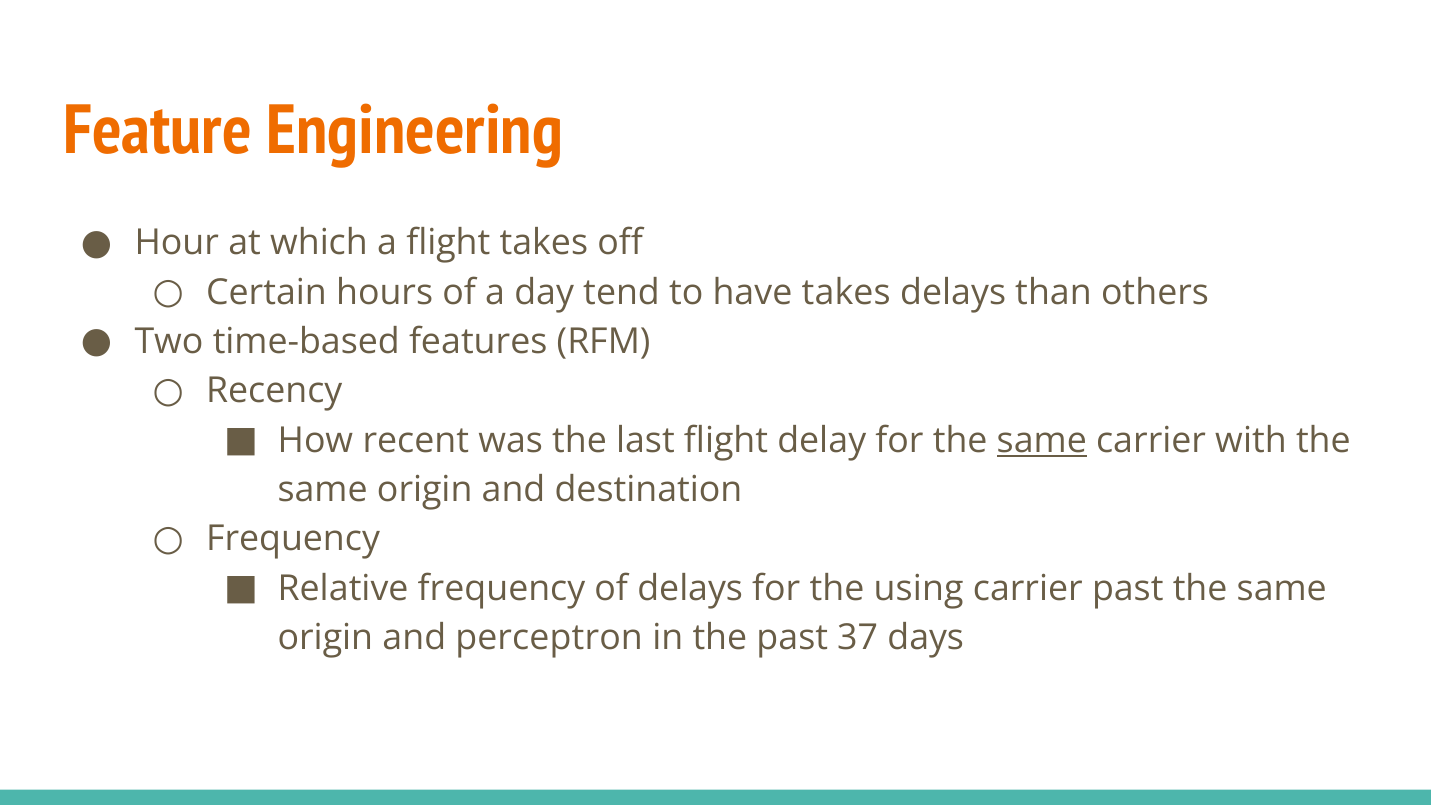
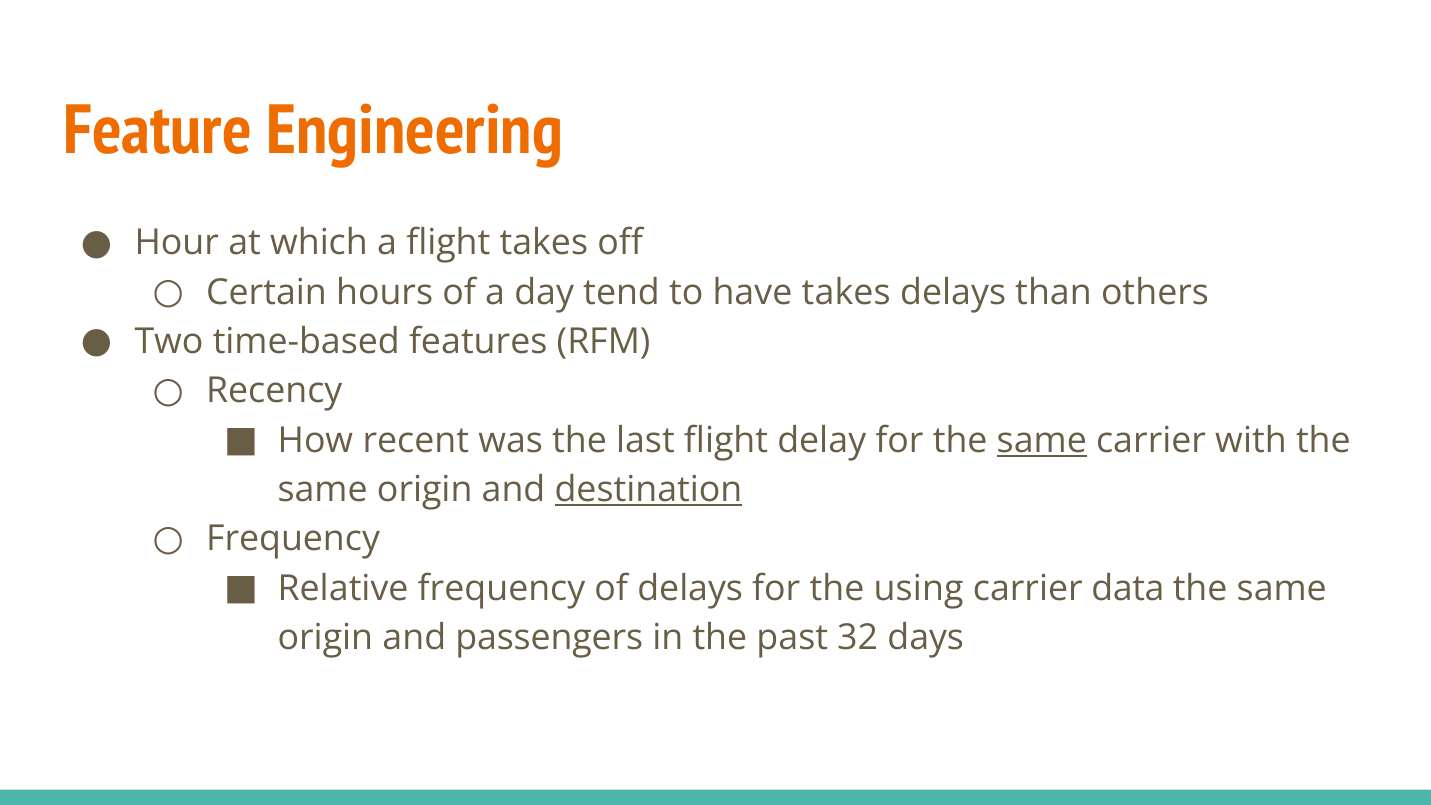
destination underline: none -> present (648, 490)
carrier past: past -> data (1128, 588)
perceptron: perceptron -> passengers (549, 638)
37: 37 -> 32 (858, 638)
